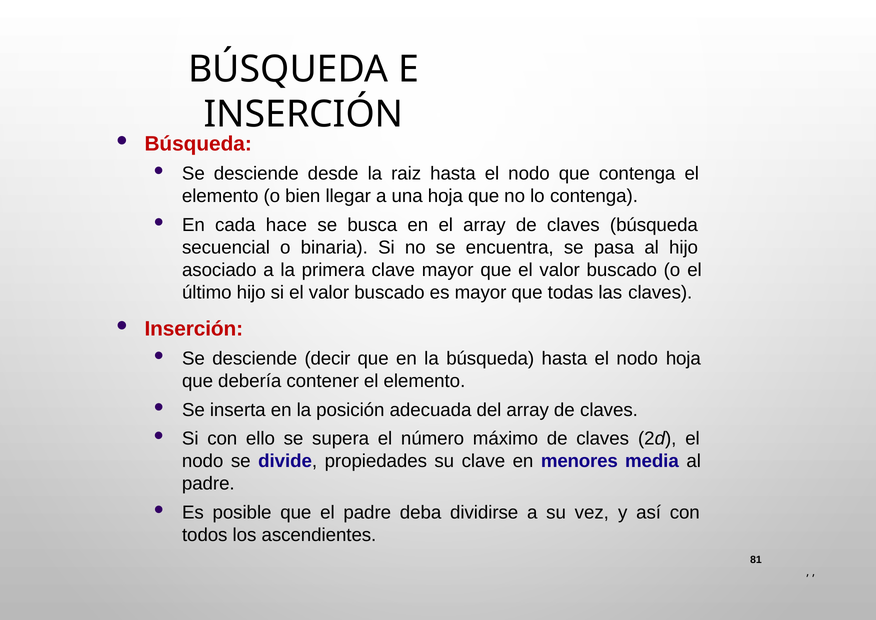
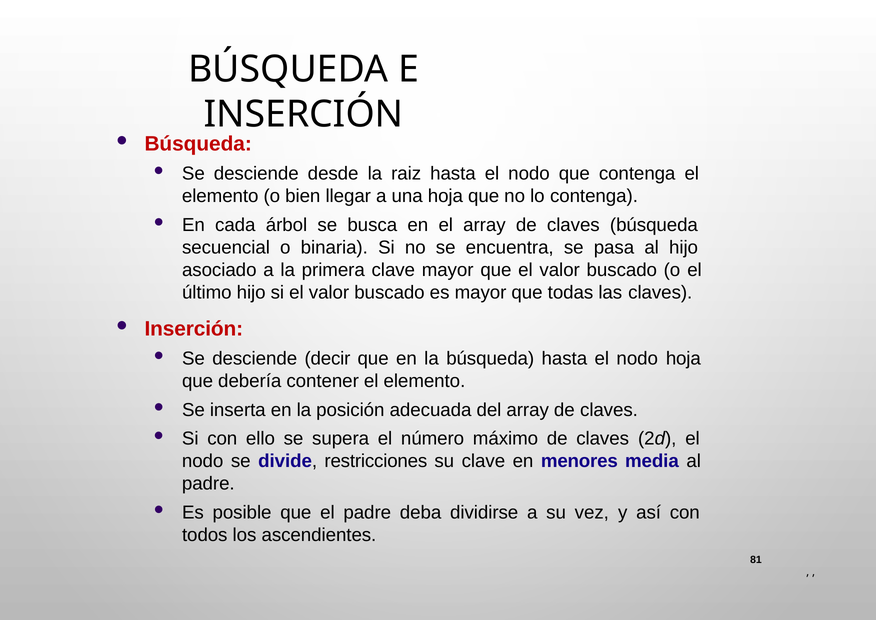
hace: hace -> árbol (287, 225)
propiedades: propiedades -> restricciones (376, 461)
